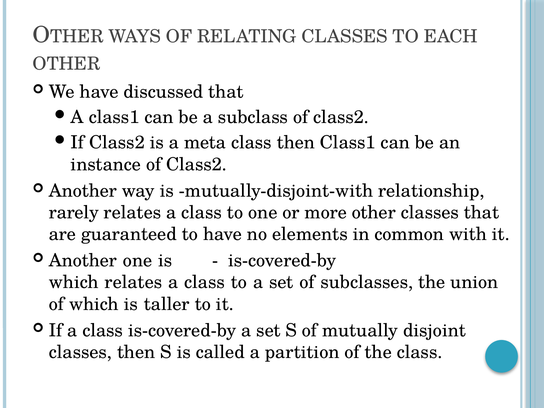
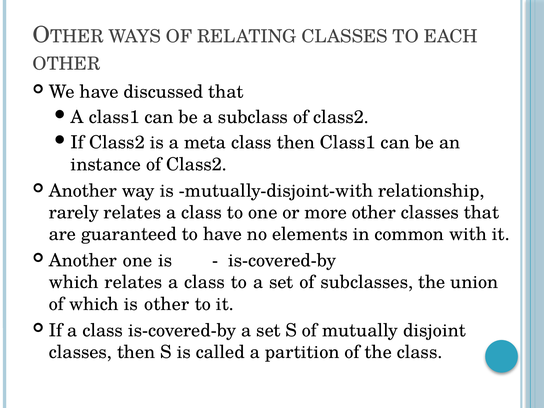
is taller: taller -> other (167, 304)
